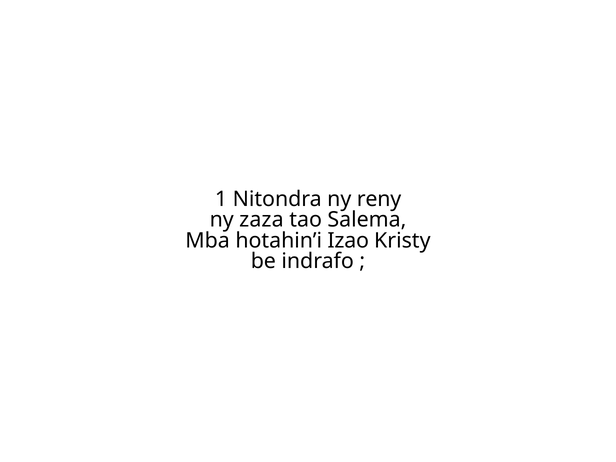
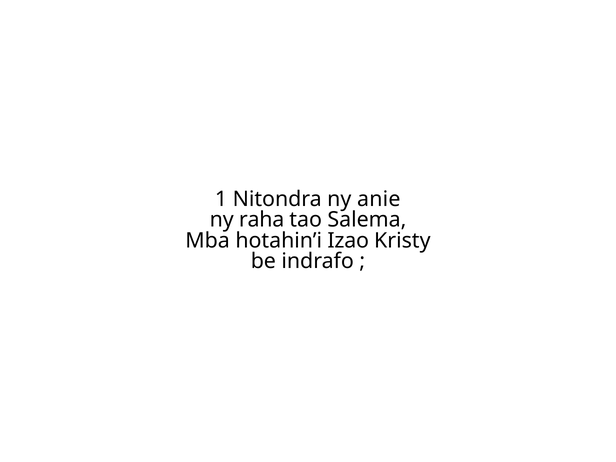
reny: reny -> anie (379, 199)
zaza: zaza -> raha (262, 220)
